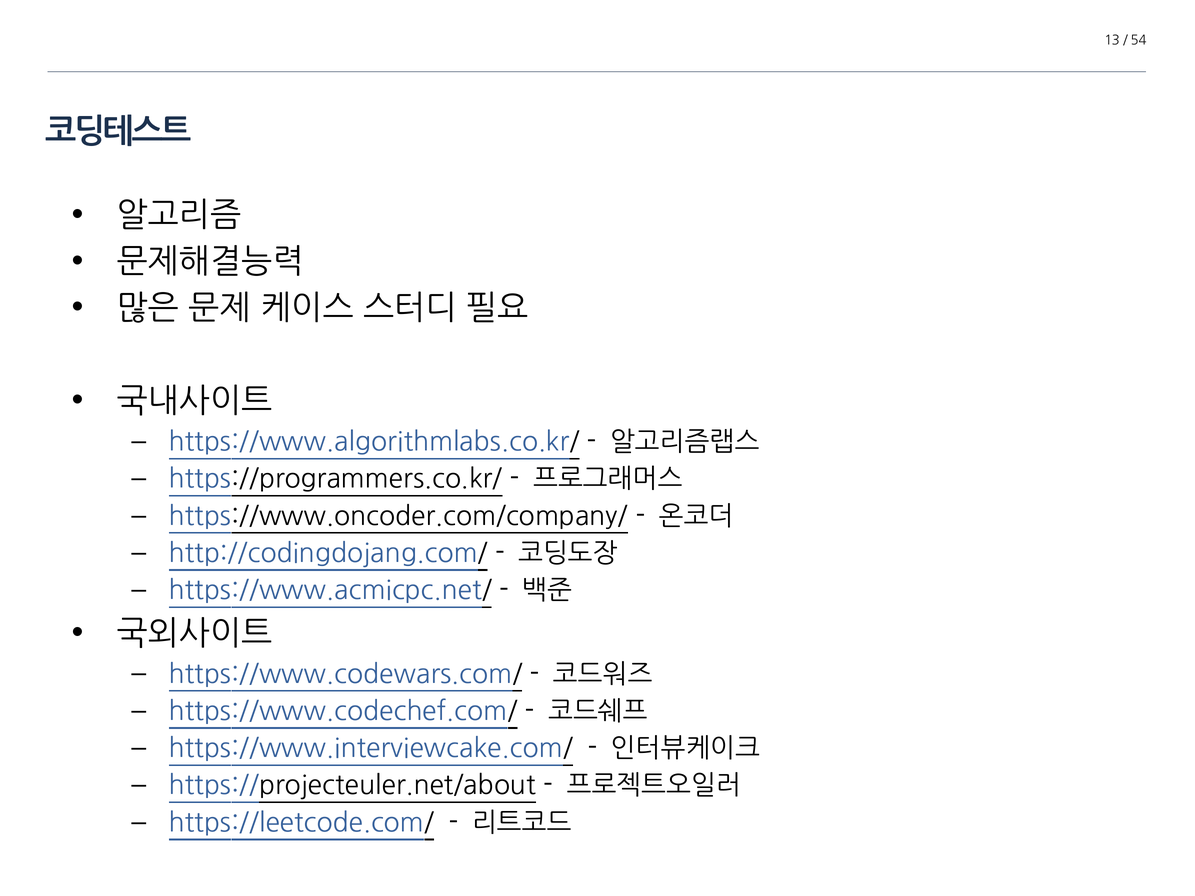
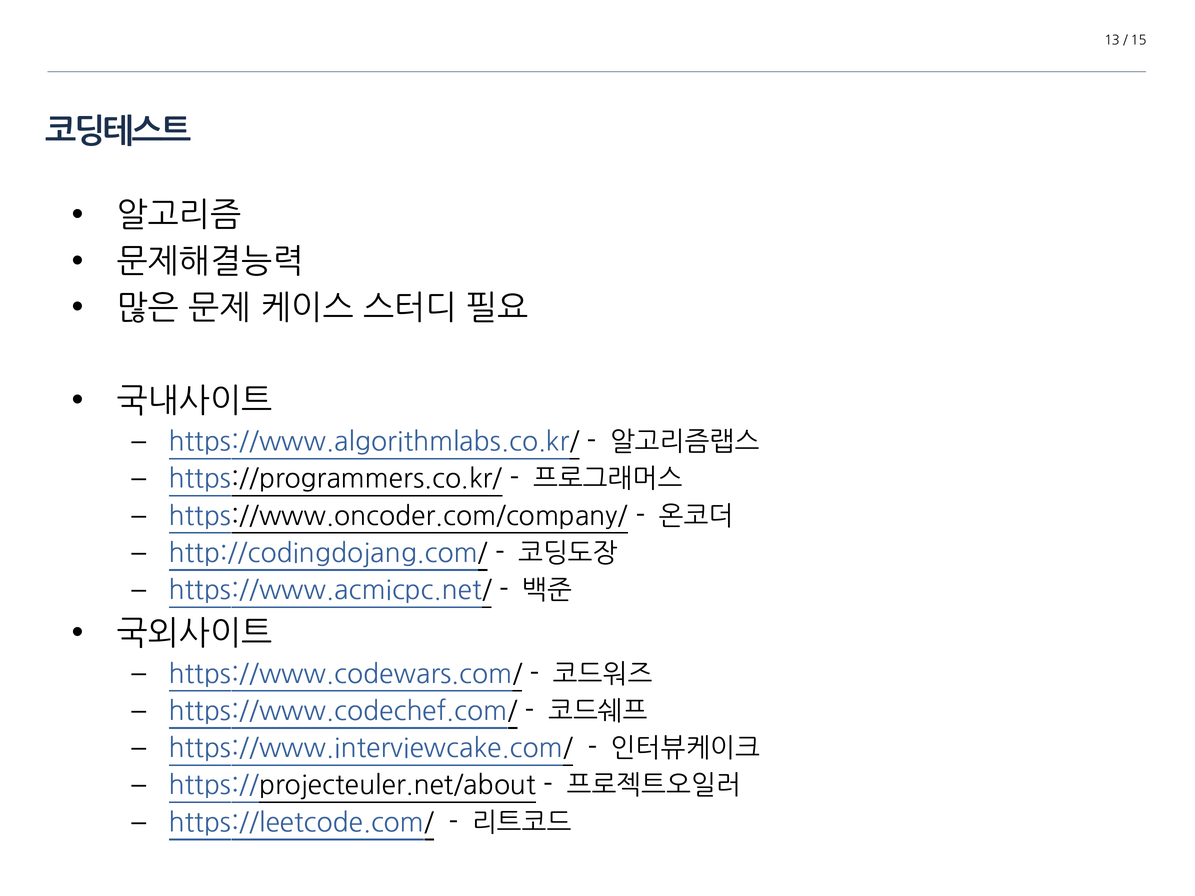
54: 54 -> 15 (1139, 40)
